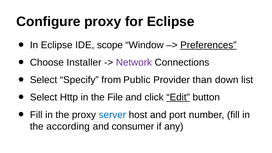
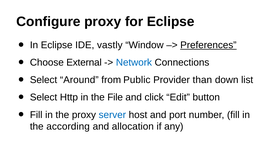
scope: scope -> vastly (110, 45)
Installer: Installer -> External (84, 62)
Network colour: purple -> blue (134, 62)
Specify: Specify -> Around (79, 80)
Edit underline: present -> none (178, 97)
consumer: consumer -> allocation (133, 127)
